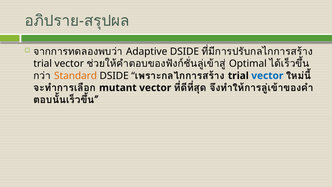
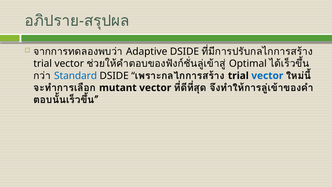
Standard colour: orange -> blue (76, 76)
